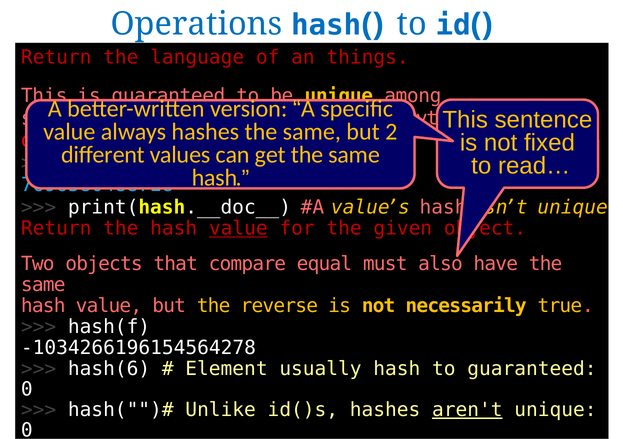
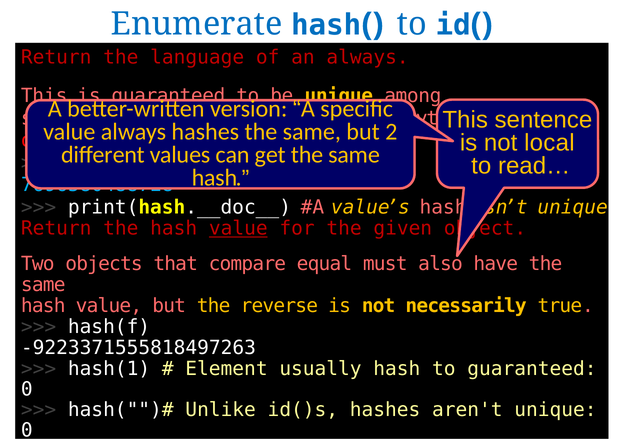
Operations: Operations -> Enumerate (197, 24)
an things: things -> always (368, 57)
fixed: fixed -> local (549, 143)
-1034266196154564278: -1034266196154564278 -> -9223371555818497263 (138, 348)
hash(6: hash(6 -> hash(1 (109, 369)
aren't underline: present -> none (467, 410)
